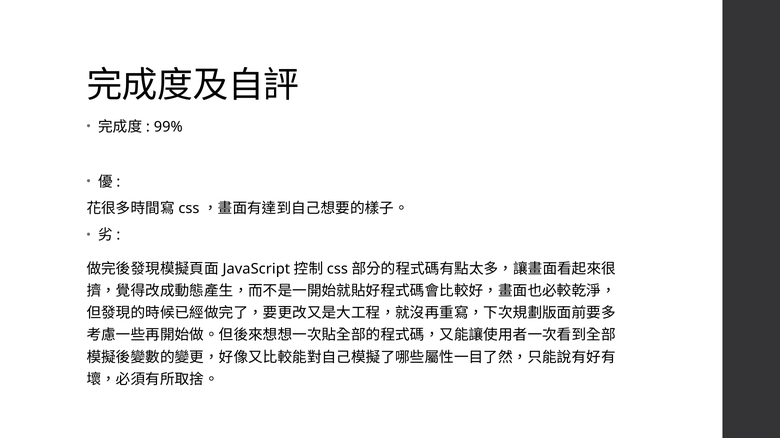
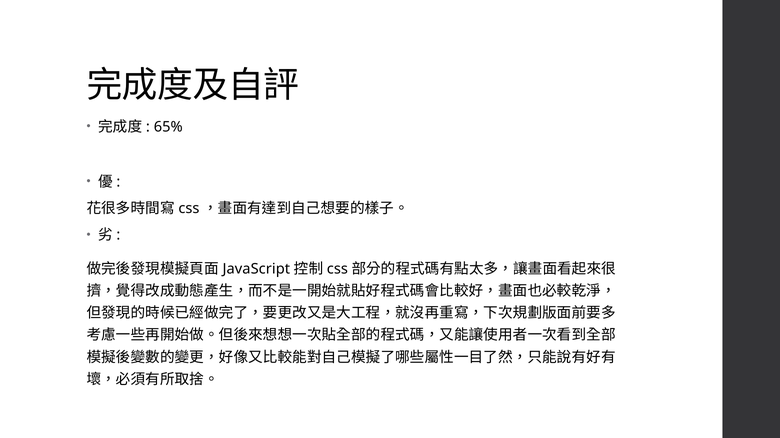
99%: 99% -> 65% (168, 127)
